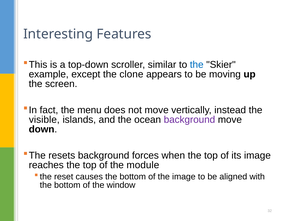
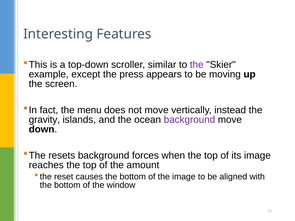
the colour: blue -> purple (197, 65)
clone: clone -> press (131, 74)
visible: visible -> gravity (44, 120)
module: module -> amount (143, 165)
